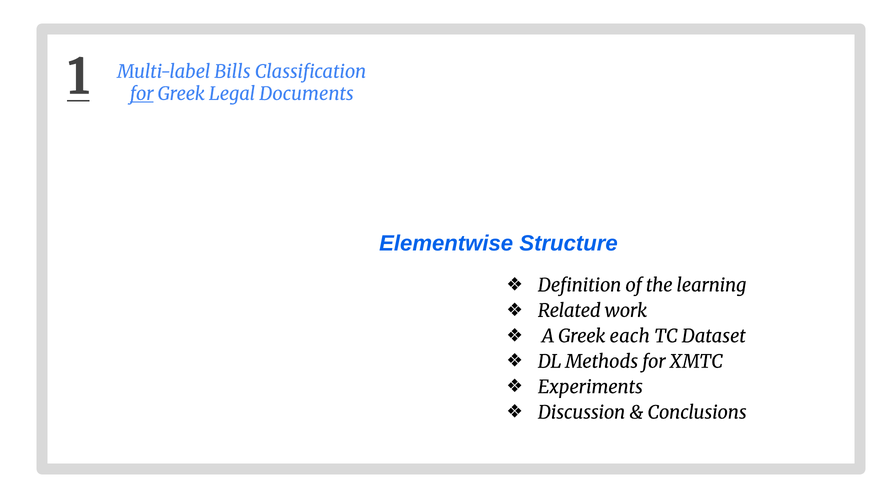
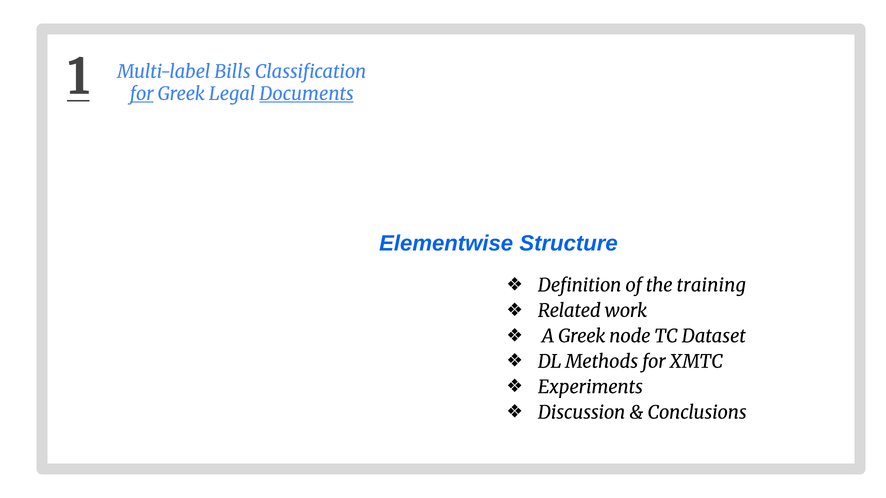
Documents underline: none -> present (306, 94)
learning: learning -> training (711, 286)
each: each -> node (630, 337)
